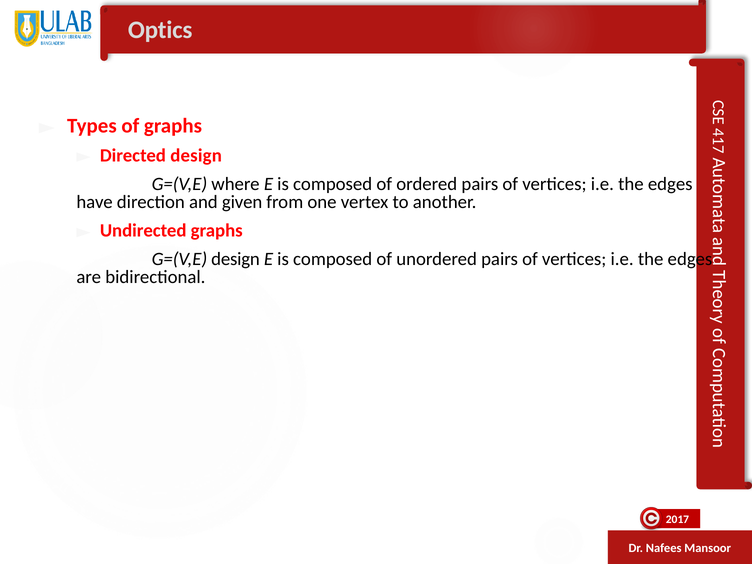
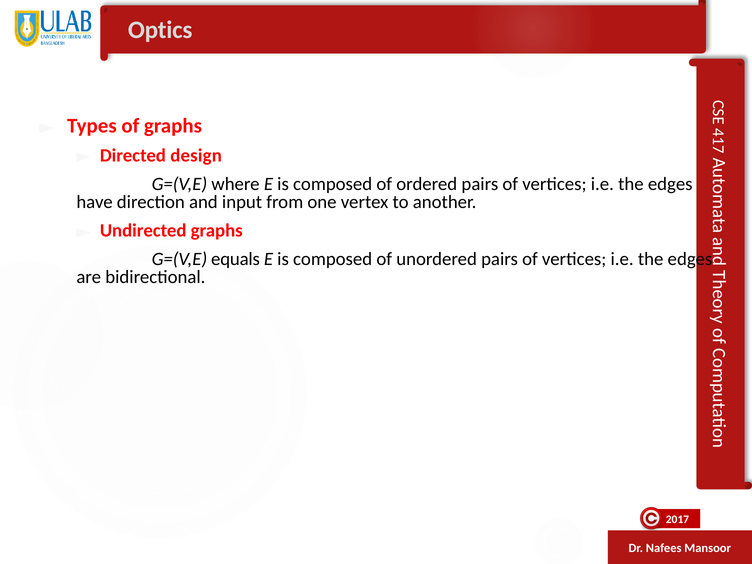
given: given -> input (242, 202)
G=(V,E design: design -> equals (236, 259)
